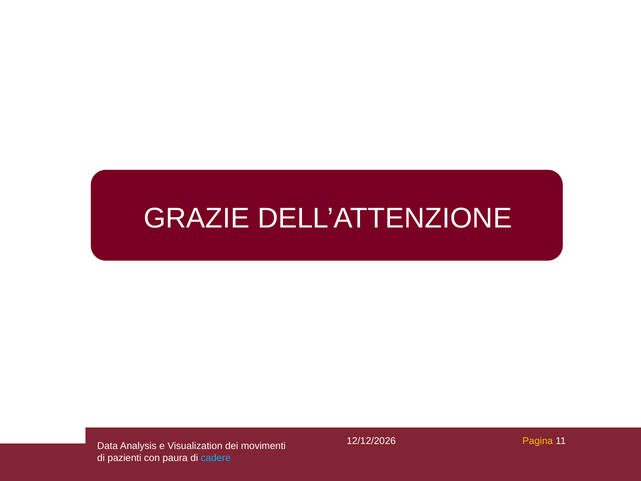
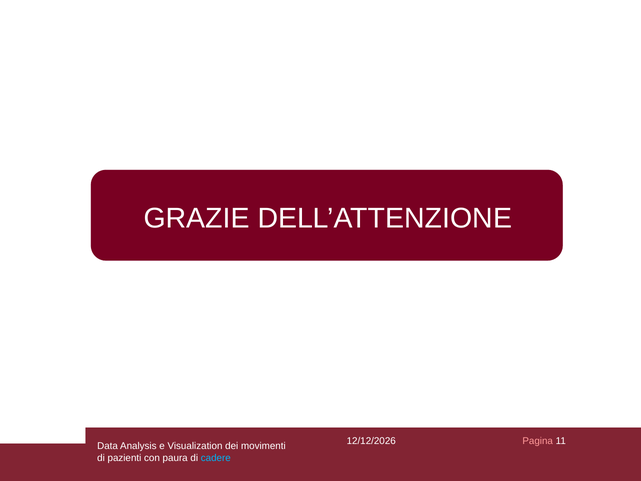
Pagina colour: yellow -> pink (538, 441)
